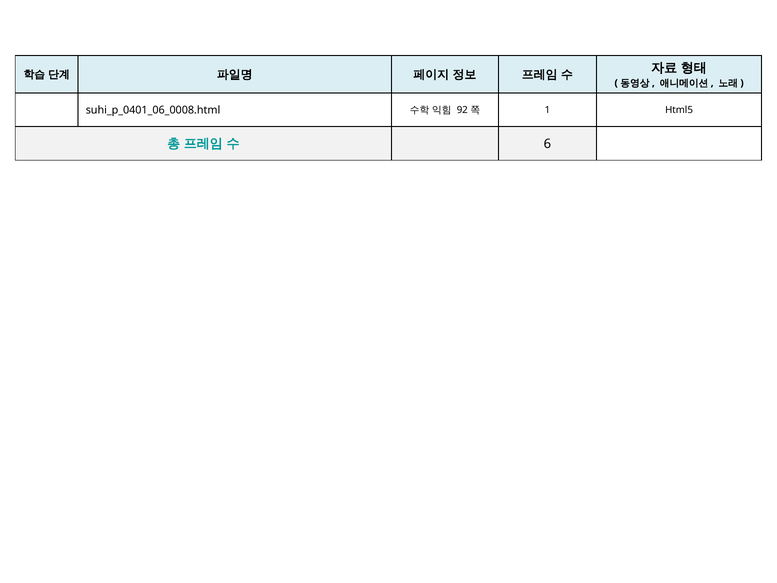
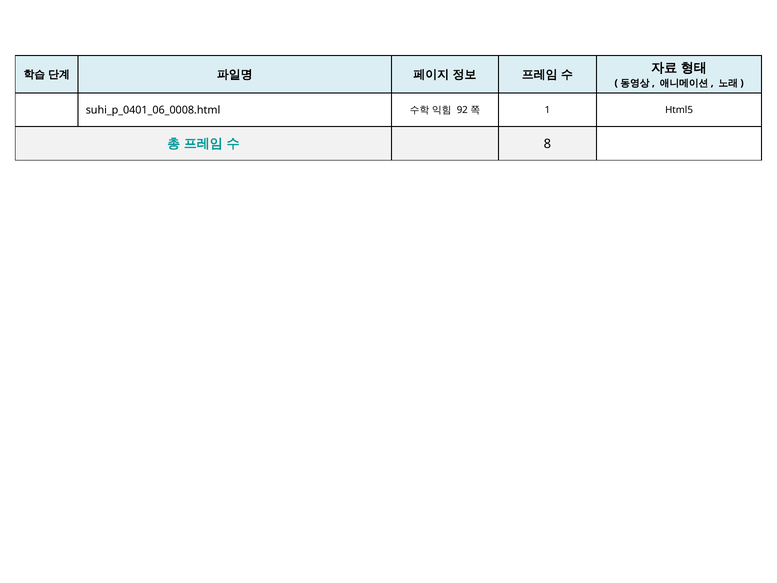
6: 6 -> 8 (547, 144)
